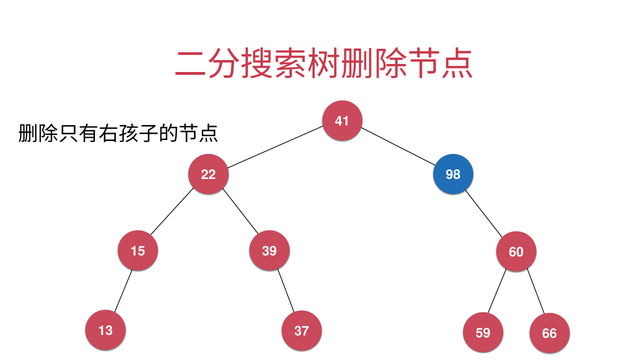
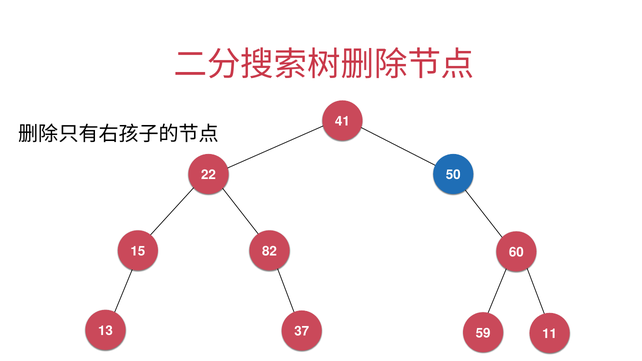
98: 98 -> 50 (453, 175)
39: 39 -> 82 (269, 251)
66: 66 -> 11 (550, 334)
